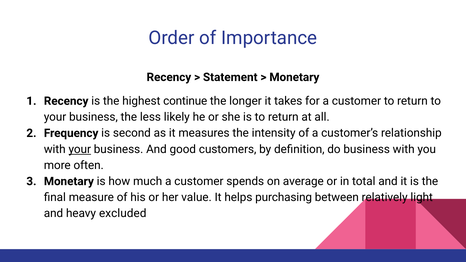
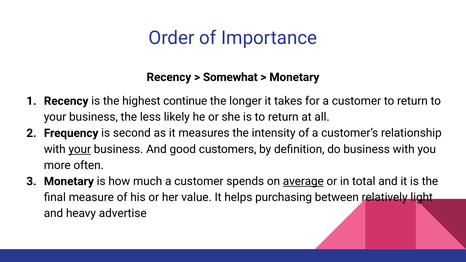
Statement: Statement -> Somewhat (230, 77)
average underline: none -> present (303, 181)
excluded: excluded -> advertise (123, 214)
